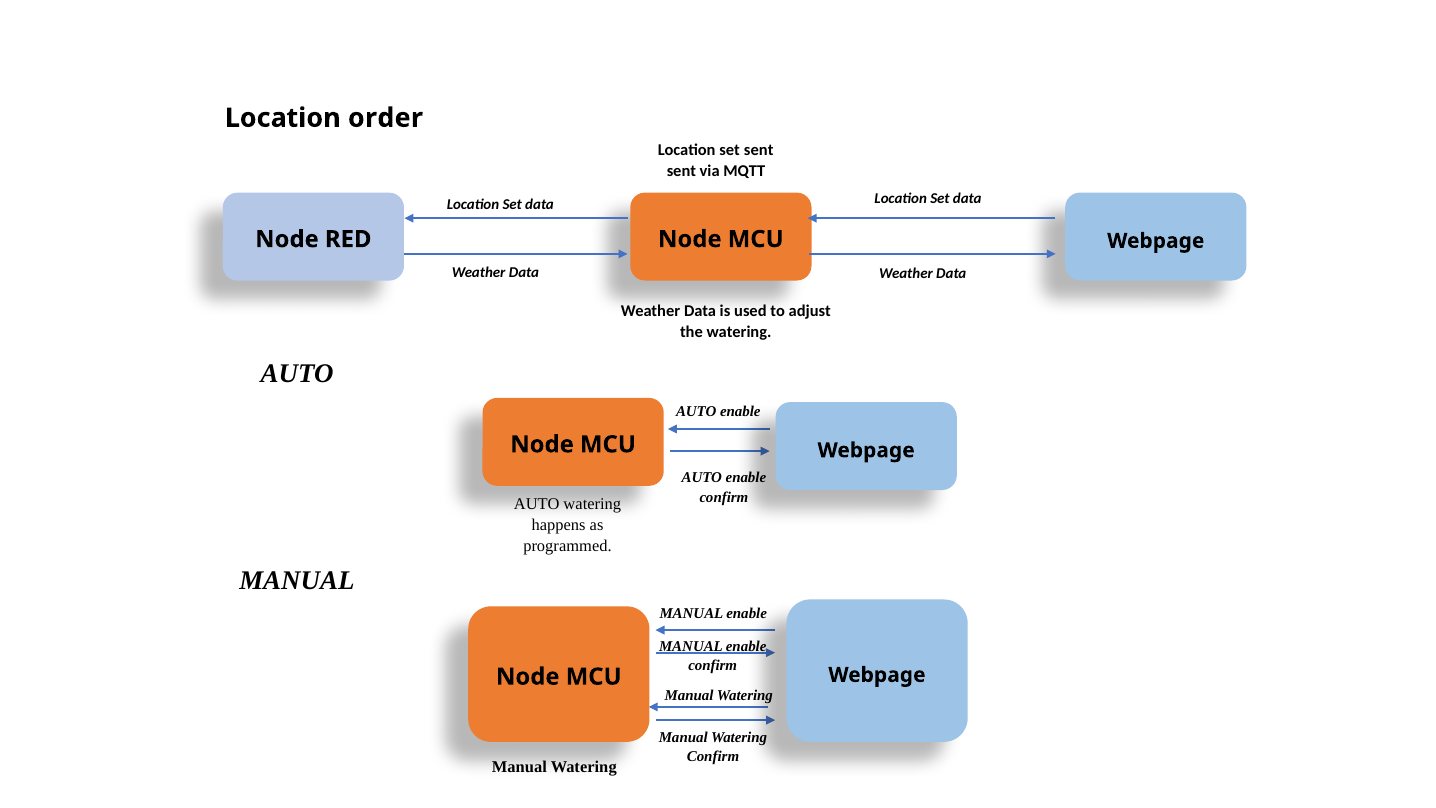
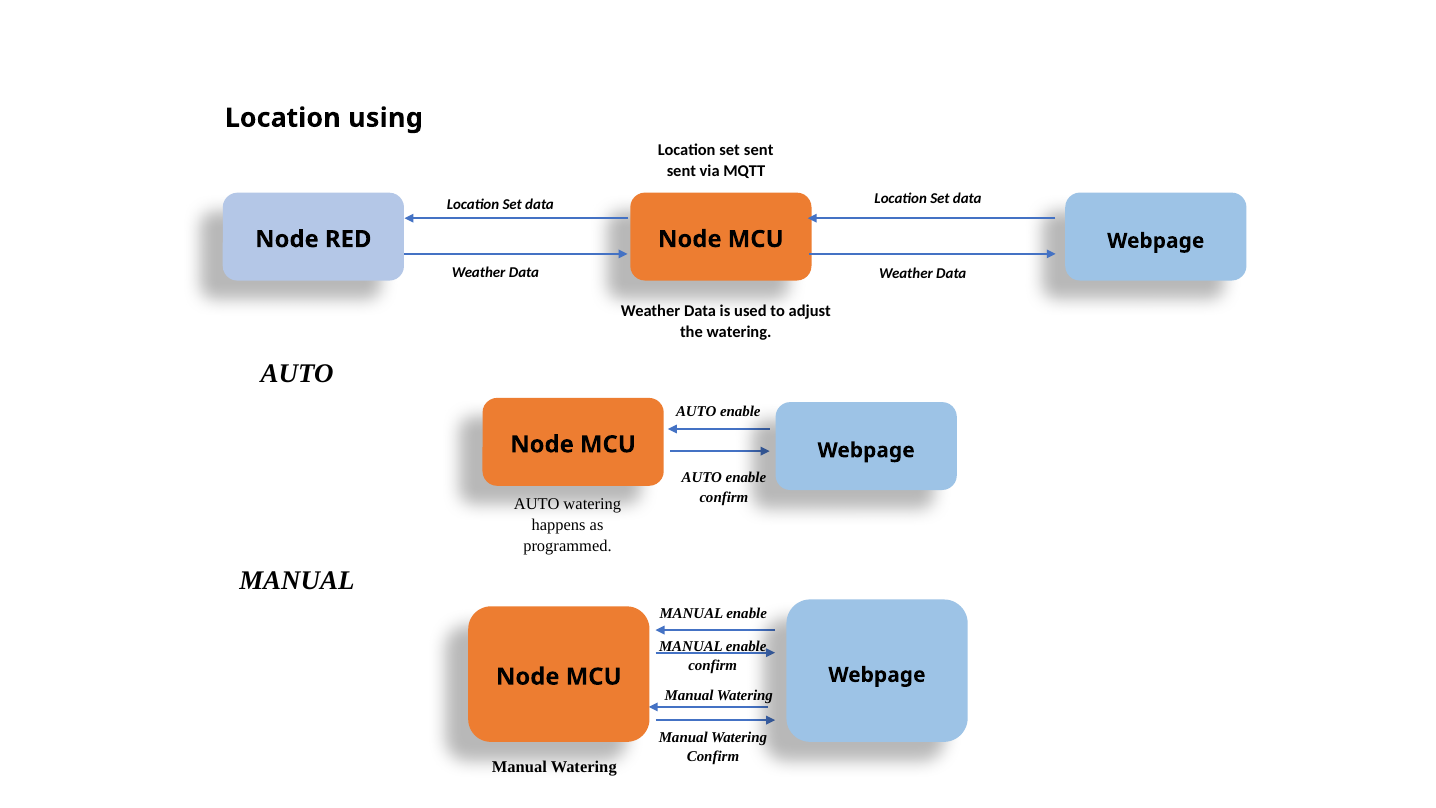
order: order -> using (385, 118)
